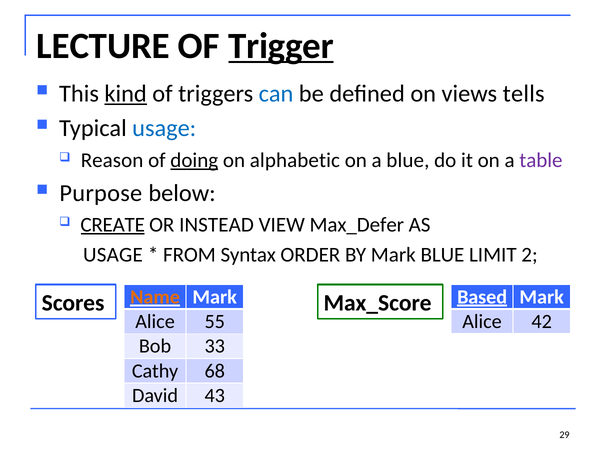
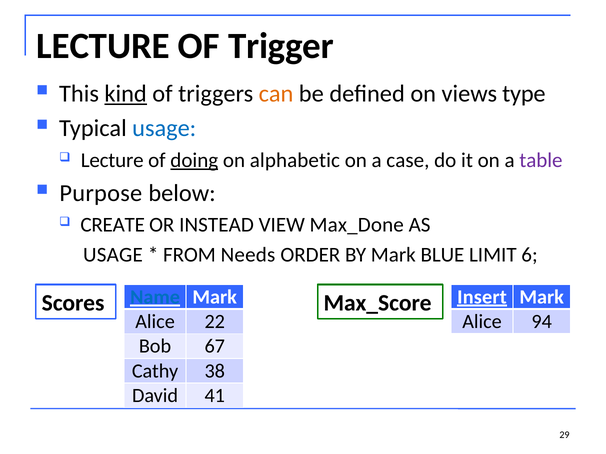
Trigger underline: present -> none (281, 46)
can colour: blue -> orange (276, 94)
tells: tells -> type (524, 94)
Reason: Reason -> Lecture (112, 160)
a blue: blue -> case (408, 160)
CREATE underline: present -> none (113, 225)
Max_Defer: Max_Defer -> Max_Done (357, 225)
Syntax: Syntax -> Needs (248, 255)
2: 2 -> 6 (529, 255)
Name colour: orange -> blue (155, 297)
Based: Based -> Insert (482, 297)
42: 42 -> 94 (542, 322)
55: 55 -> 22 (215, 322)
33: 33 -> 67 (215, 347)
68: 68 -> 38 (215, 371)
43: 43 -> 41 (215, 396)
